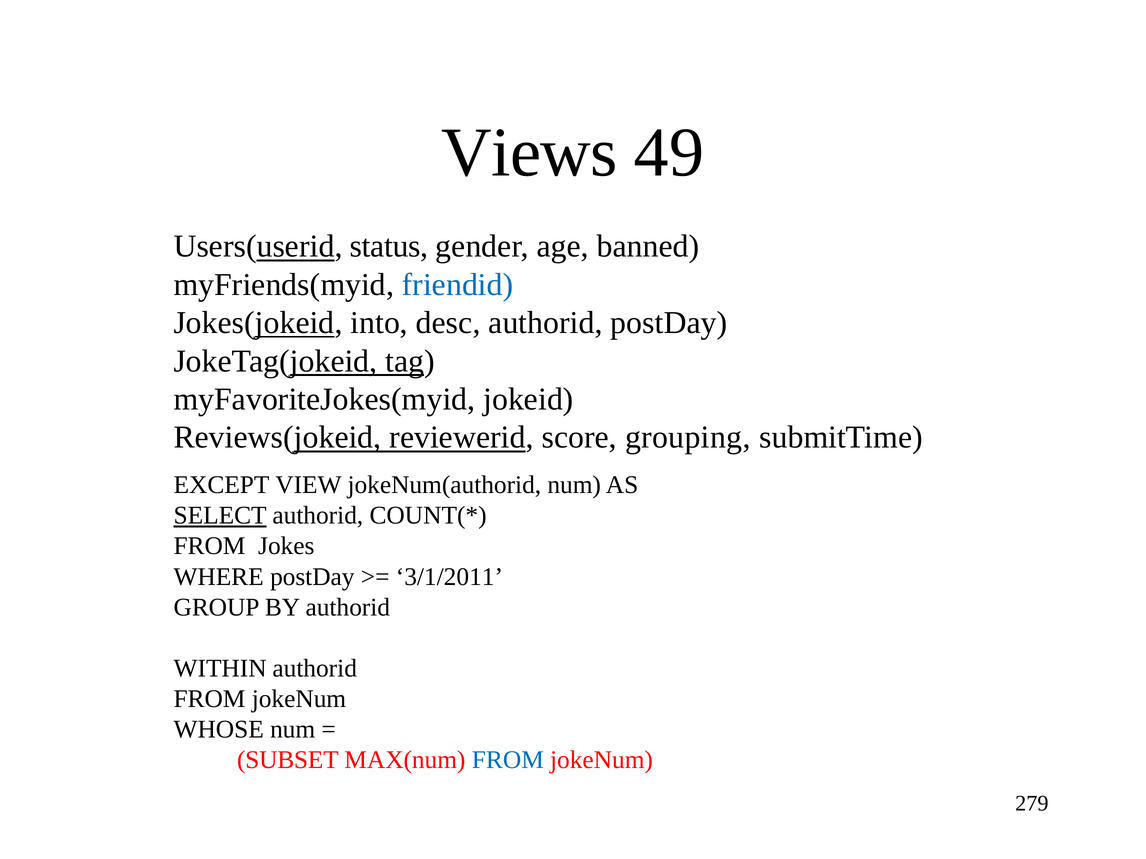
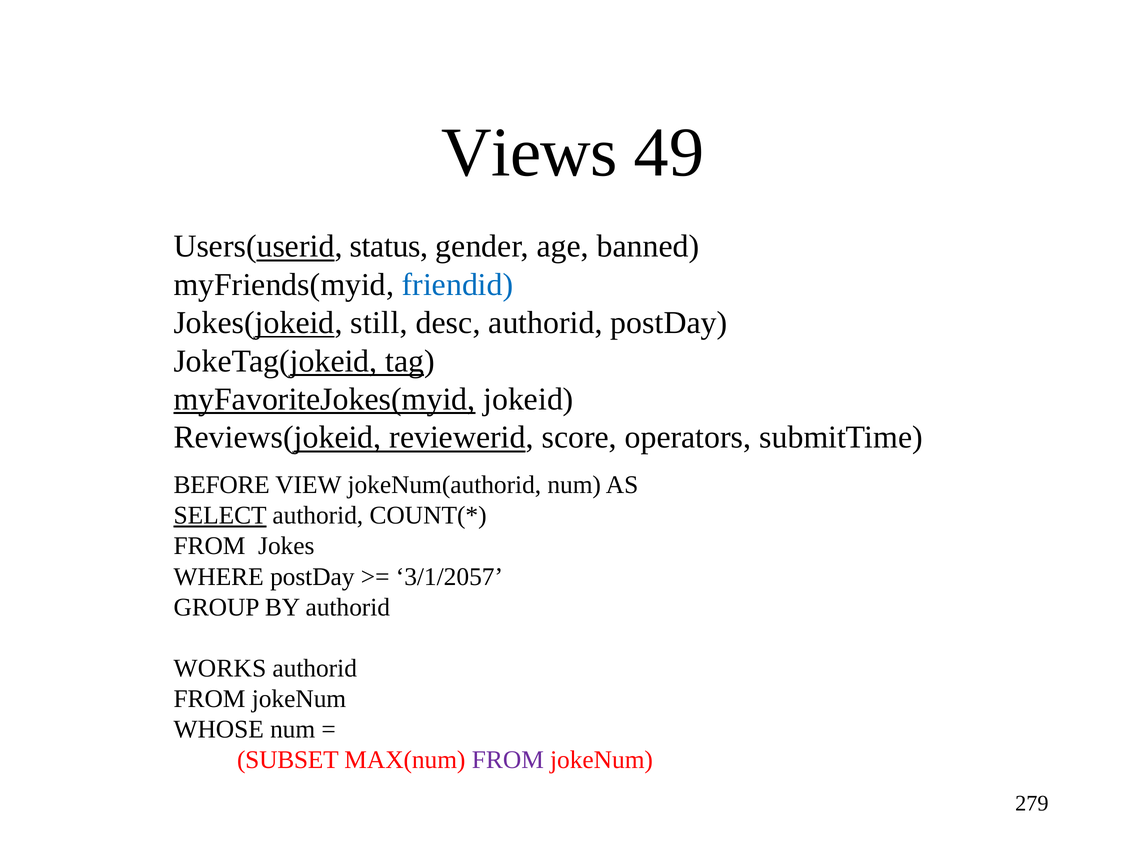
into: into -> still (379, 323)
myFavoriteJokes(myid underline: none -> present (324, 399)
grouping: grouping -> operators (688, 438)
EXCEPT: EXCEPT -> BEFORE (222, 485)
3/1/2011: 3/1/2011 -> 3/1/2057 (449, 577)
WITHIN: WITHIN -> WORKS (220, 669)
FROM colour: blue -> purple (508, 760)
